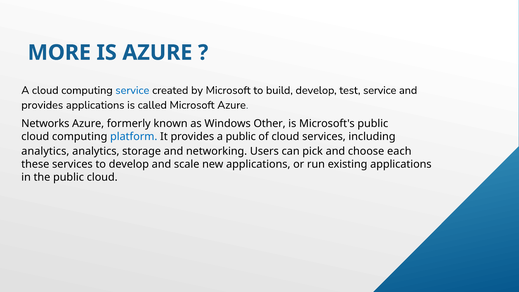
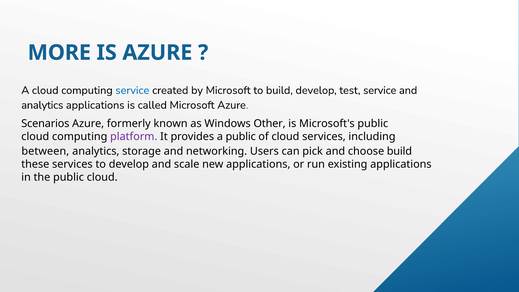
provides: provides -> analytics (42, 105)
Networks: Networks -> Scenarios (45, 123)
platform colour: blue -> purple (134, 136)
analytics: analytics -> between (45, 151)
choose each: each -> build (399, 151)
